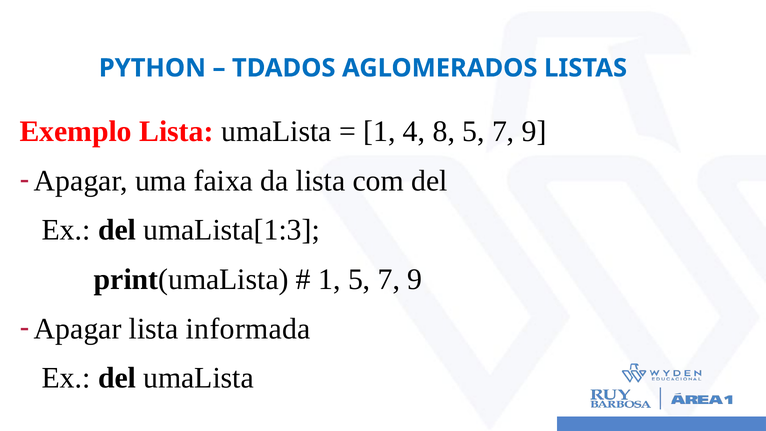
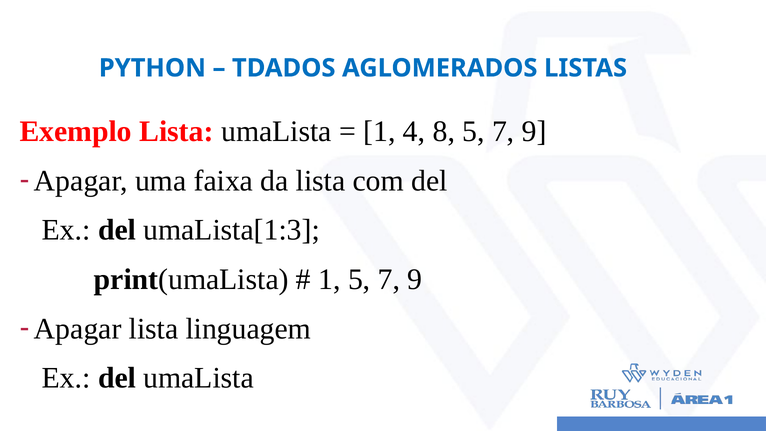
informada: informada -> linguagem (248, 329)
